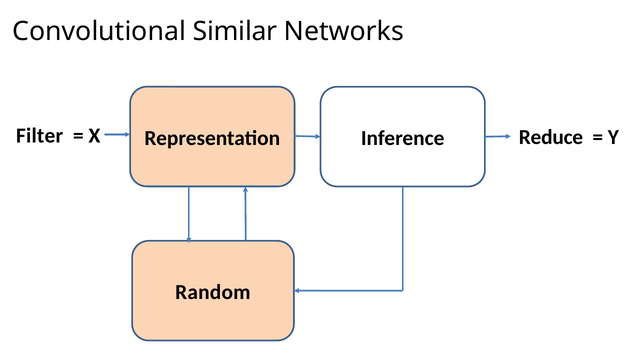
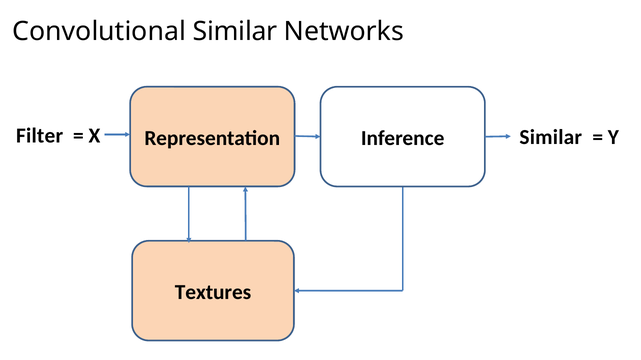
Inference Reduce: Reduce -> Similar (551, 137)
Random: Random -> Textures (213, 293)
